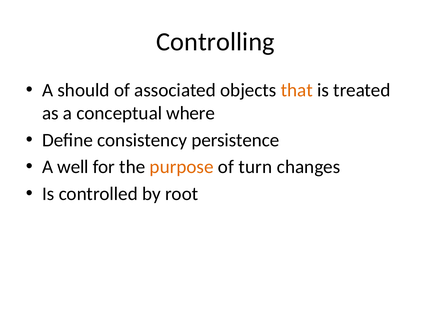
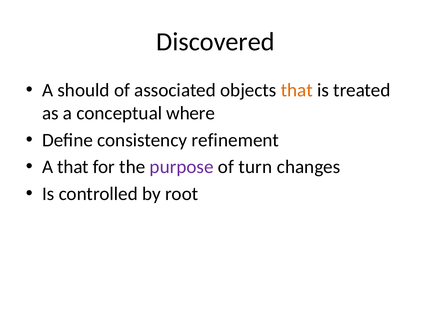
Controlling: Controlling -> Discovered (215, 42)
persistence: persistence -> refinement (235, 140)
A well: well -> that (73, 167)
purpose colour: orange -> purple (182, 167)
